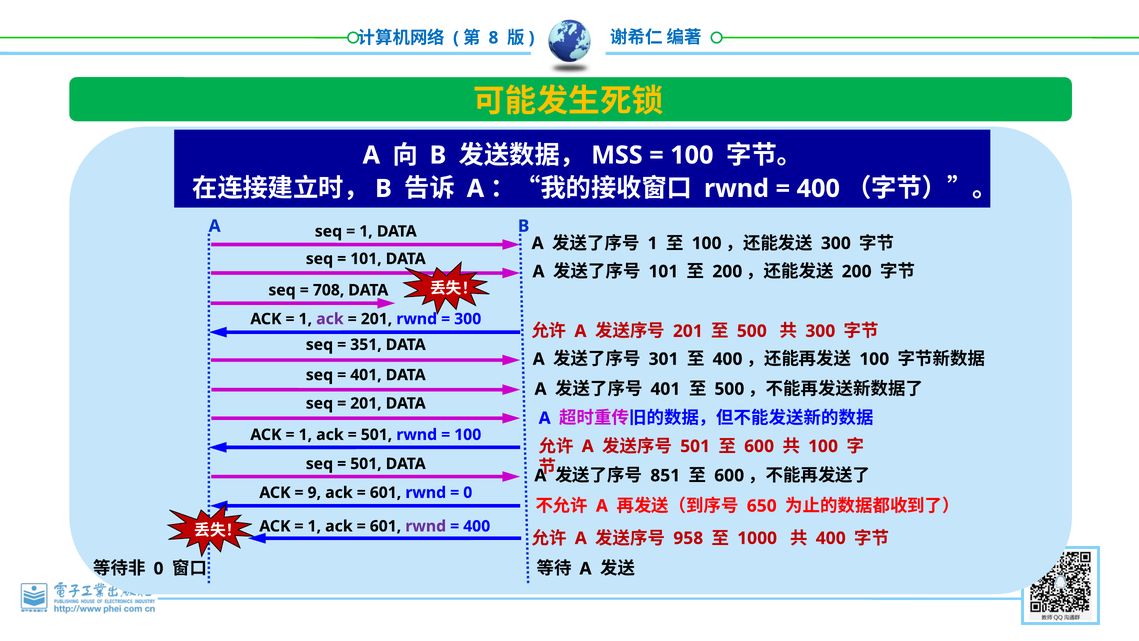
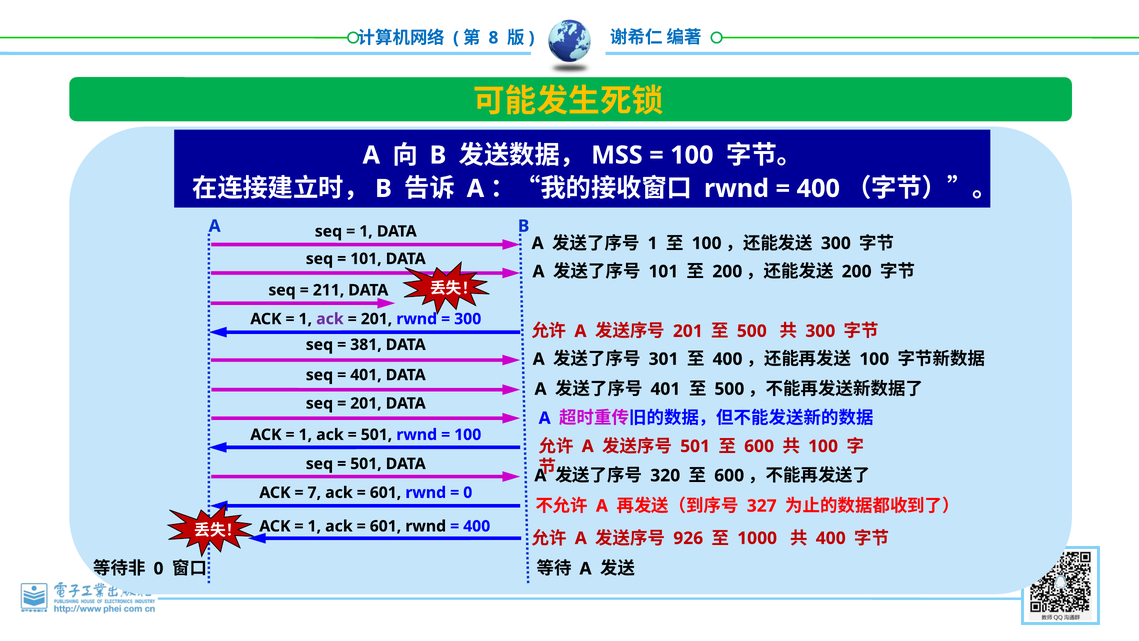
708: 708 -> 211 (329, 290)
351: 351 -> 381 (366, 345)
851: 851 -> 320 (665, 475)
9: 9 -> 7 (314, 492)
650: 650 -> 327 (762, 506)
rwnd colour: purple -> black (426, 526)
958: 958 -> 926 (688, 538)
